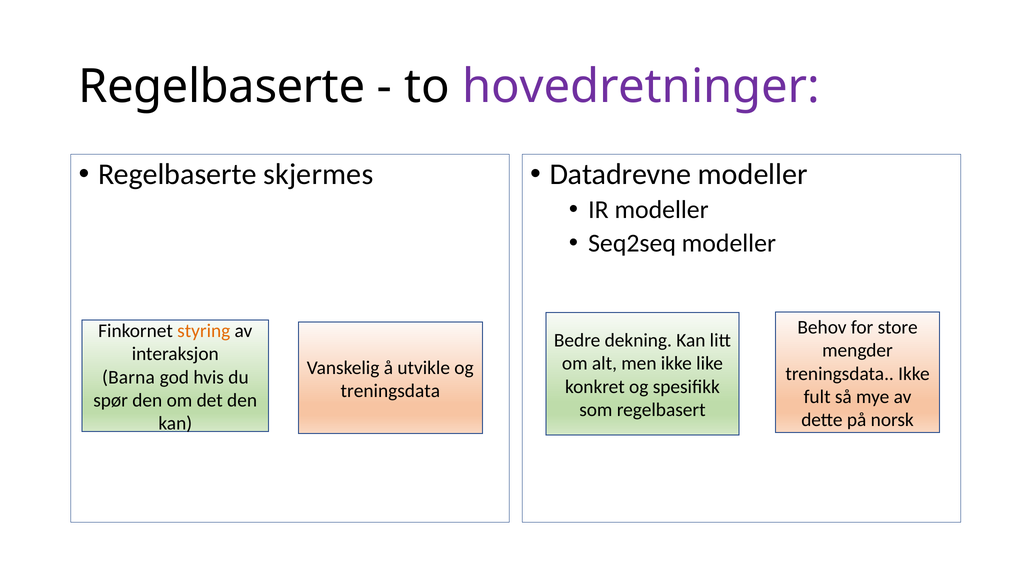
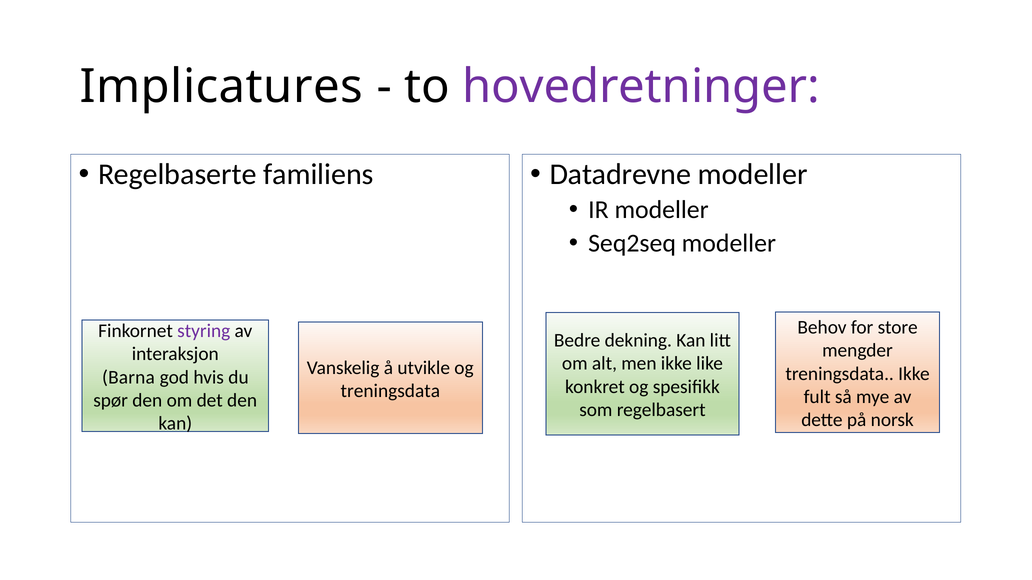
Regelbaserte: Regelbaserte -> Implicatures (221, 87)
skjermes: skjermes -> familiens (318, 174)
styring colour: orange -> purple (204, 331)
